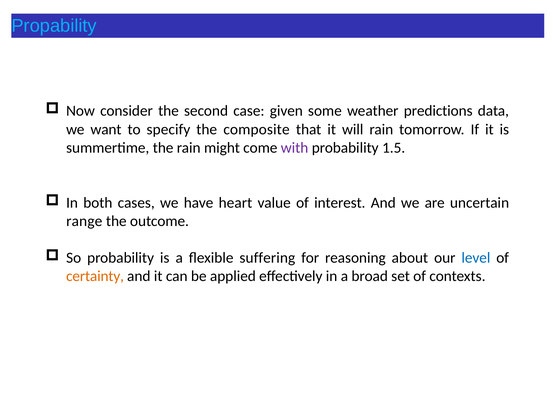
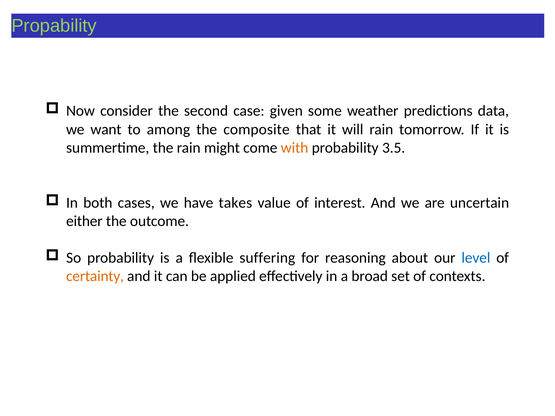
Propability colour: light blue -> light green (54, 26)
specify: specify -> among (168, 129)
with colour: purple -> orange (295, 148)
1.5: 1.5 -> 3.5 (394, 148)
heart: heart -> takes (235, 203)
range: range -> either (84, 221)
